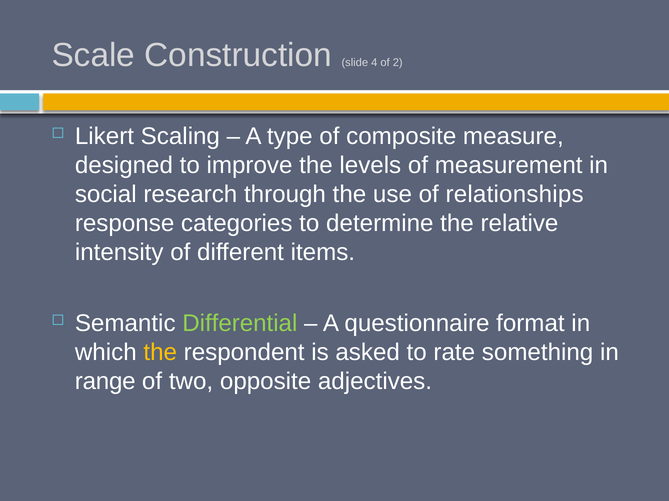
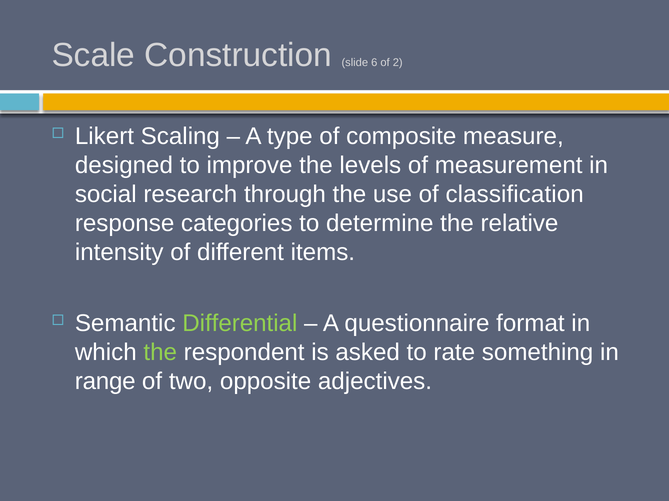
4: 4 -> 6 (374, 63)
relationships: relationships -> classification (515, 195)
the colour: yellow -> light green (160, 353)
